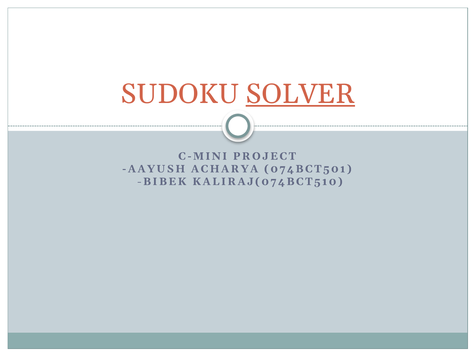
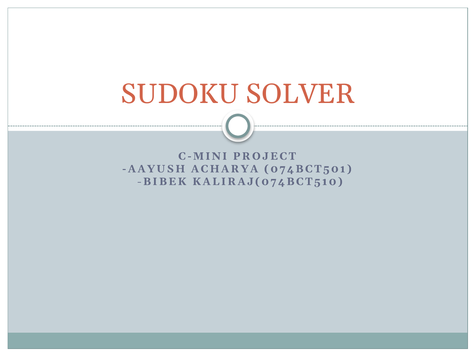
SOLVER underline: present -> none (300, 94)
